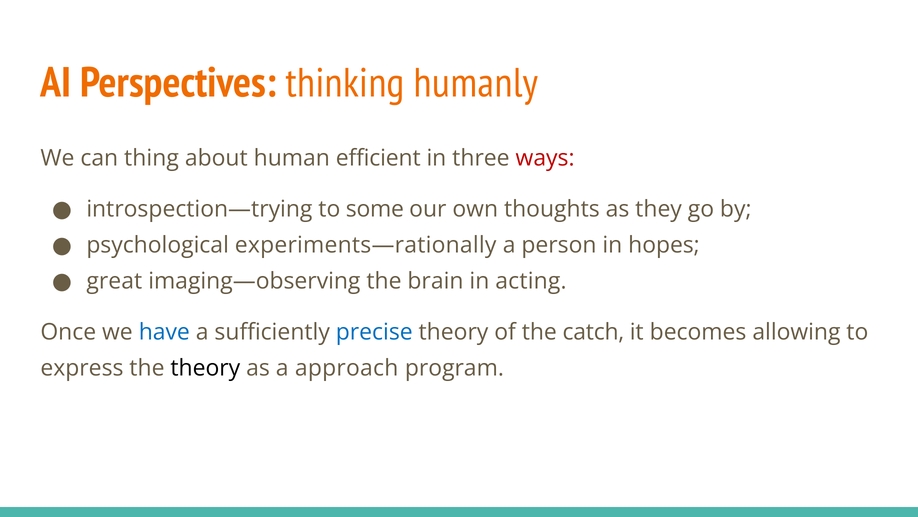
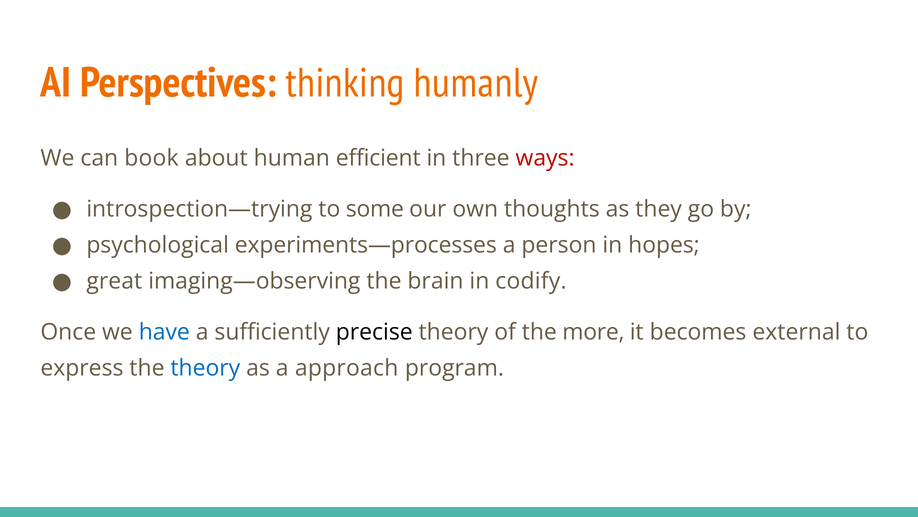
thing: thing -> book (151, 158)
experiments—rationally: experiments—rationally -> experiments—processes (366, 245)
acting: acting -> codify (531, 281)
precise colour: blue -> black (374, 332)
catch: catch -> more (593, 332)
allowing: allowing -> external (796, 332)
theory colour: black -> blue (205, 368)
